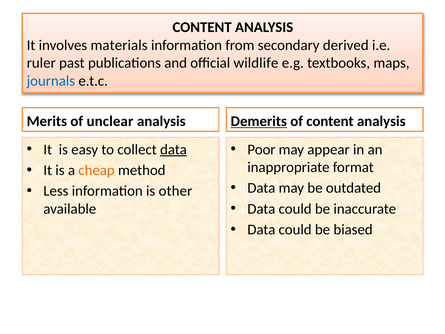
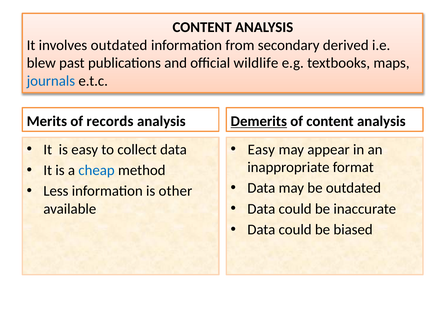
involves materials: materials -> outdated (119, 45)
ruler: ruler -> blew (41, 63)
unclear: unclear -> records (110, 121)
data underline: present -> none (173, 149)
Poor: Poor -> Easy (261, 149)
cheap colour: orange -> blue (97, 170)
